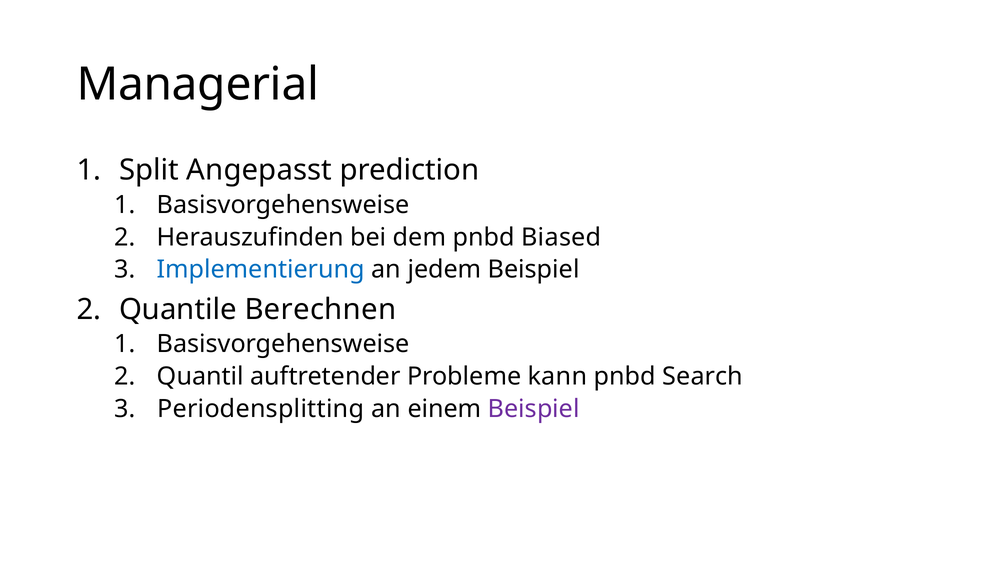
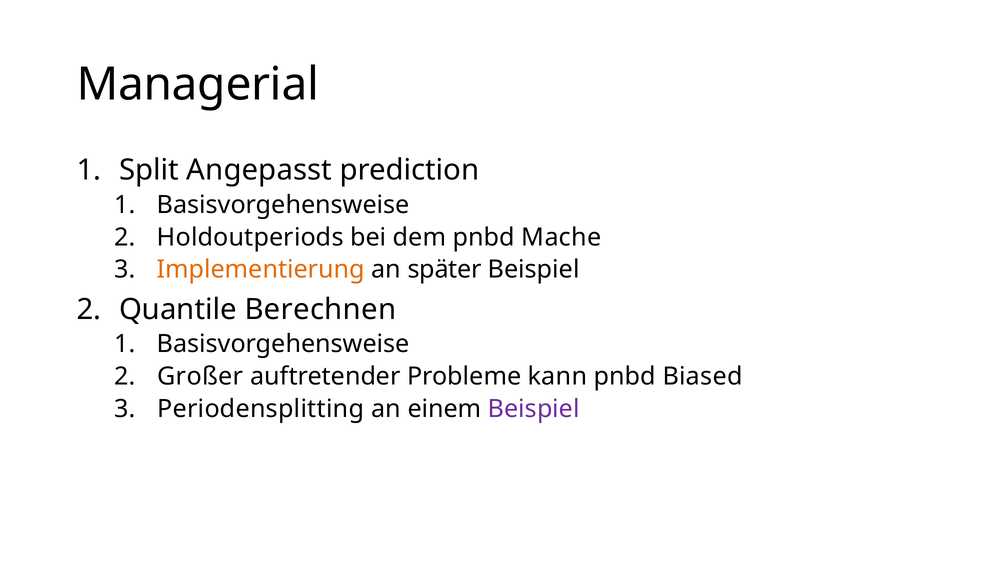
Herauszufinden: Herauszufinden -> Holdoutperiods (250, 237)
Biased: Biased -> Mache (561, 237)
Implementierung colour: blue -> orange (261, 270)
jedem: jedem -> später (445, 270)
Quantil: Quantil -> Großer (200, 376)
Search: Search -> Biased (703, 376)
